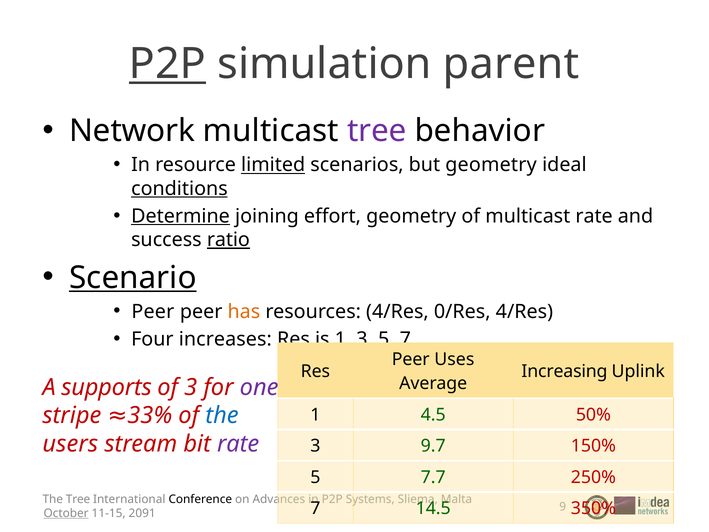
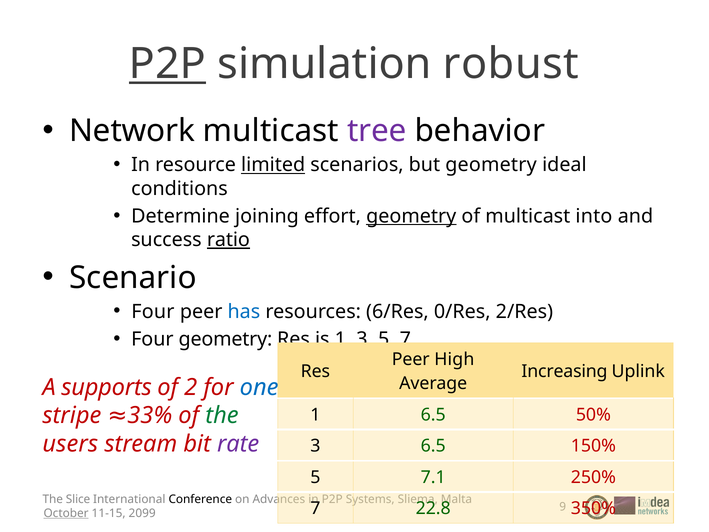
parent: parent -> robust (511, 64)
conditions underline: present -> none (179, 188)
Determine underline: present -> none (181, 216)
geometry underline: none -> present (411, 216)
multicast rate: rate -> into (594, 216)
Scenario underline: present -> none (133, 278)
Peer: Peer -> Four (153, 311)
has colour: orange -> blue (244, 311)
resources 4/Res: 4/Res -> 6/Res (397, 311)
0/Res 4/Res: 4/Res -> 2/Res (524, 311)
Four increases: increases -> geometry (225, 339)
Uses: Uses -> High (454, 359)
of 3: 3 -> 2 (191, 387)
one colour: purple -> blue (259, 387)
the colour: blue -> green (222, 415)
1 4.5: 4.5 -> 6.5 (433, 415)
3 9.7: 9.7 -> 6.5 (433, 446)
7.7: 7.7 -> 7.1 (433, 477)
The Tree: Tree -> Slice (78, 499)
14.5: 14.5 -> 22.8 (433, 508)
2091: 2091 -> 2099 (142, 513)
